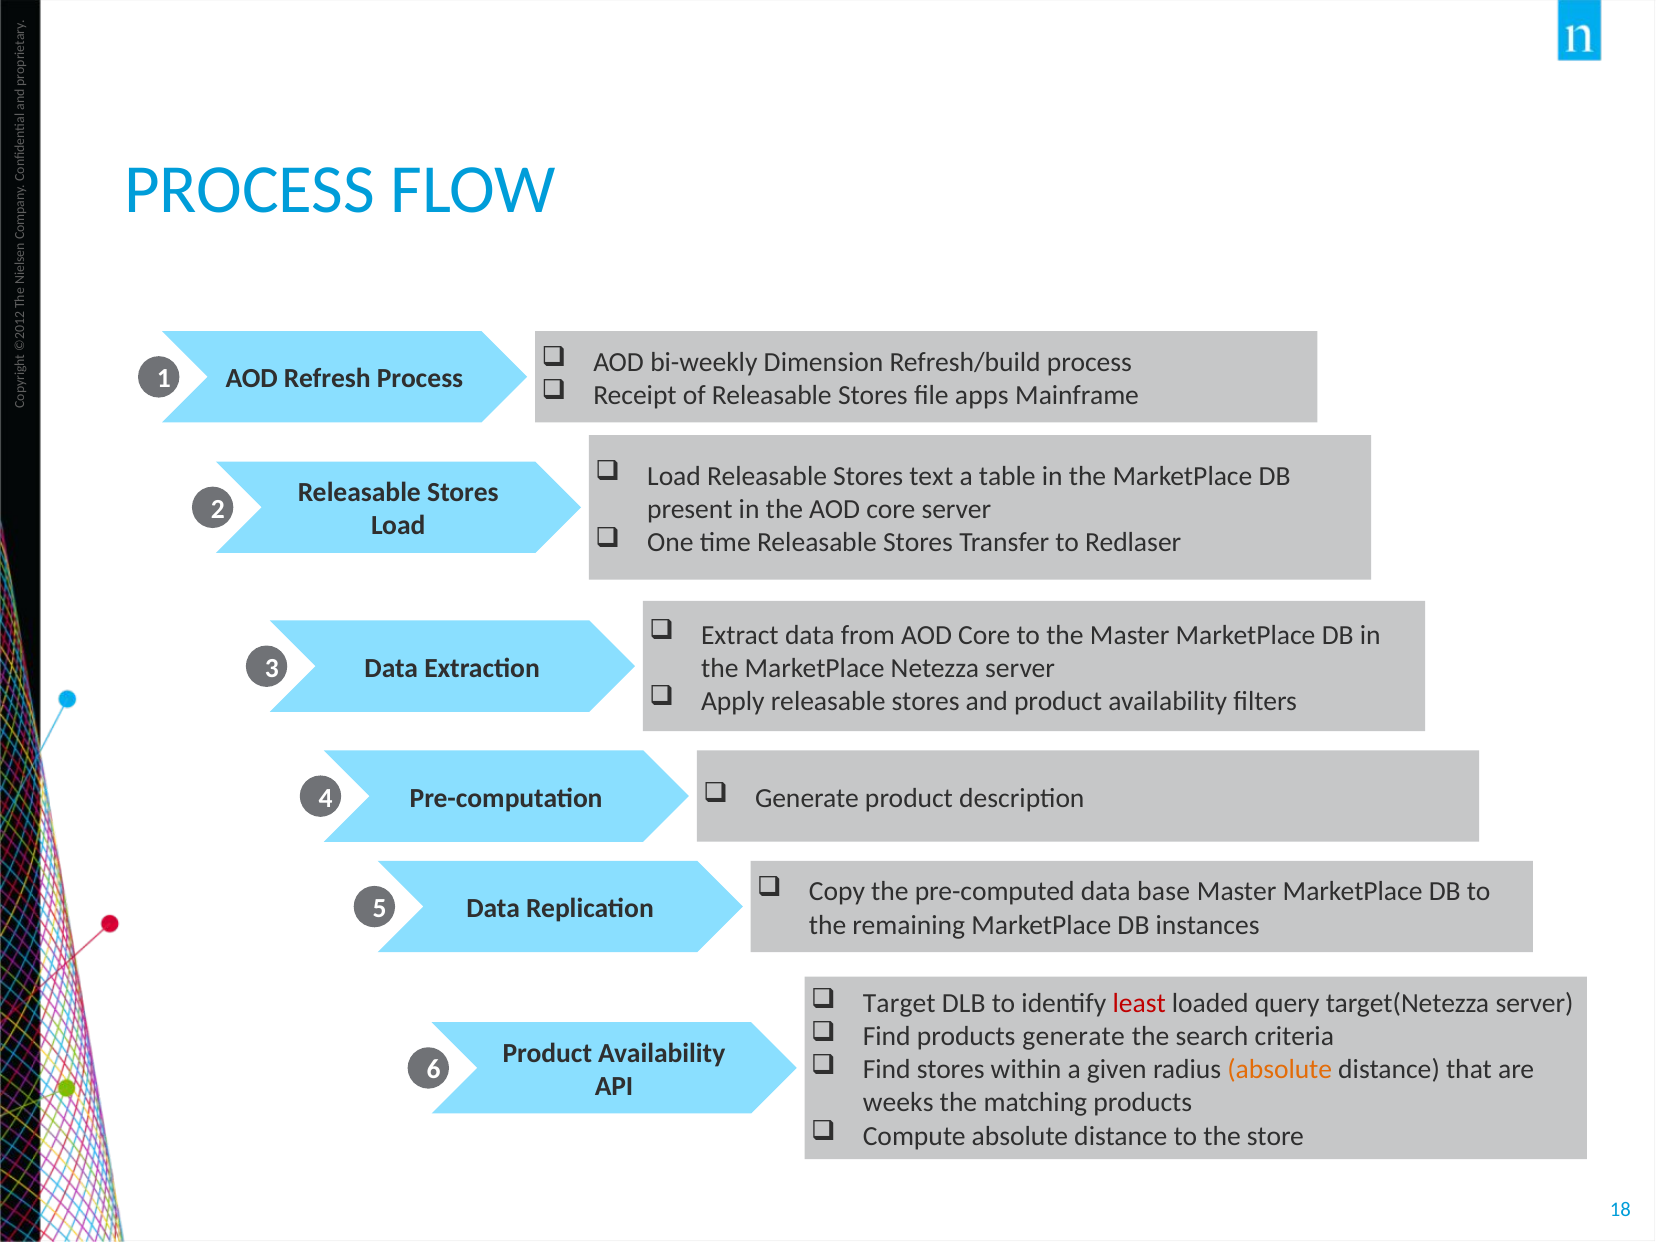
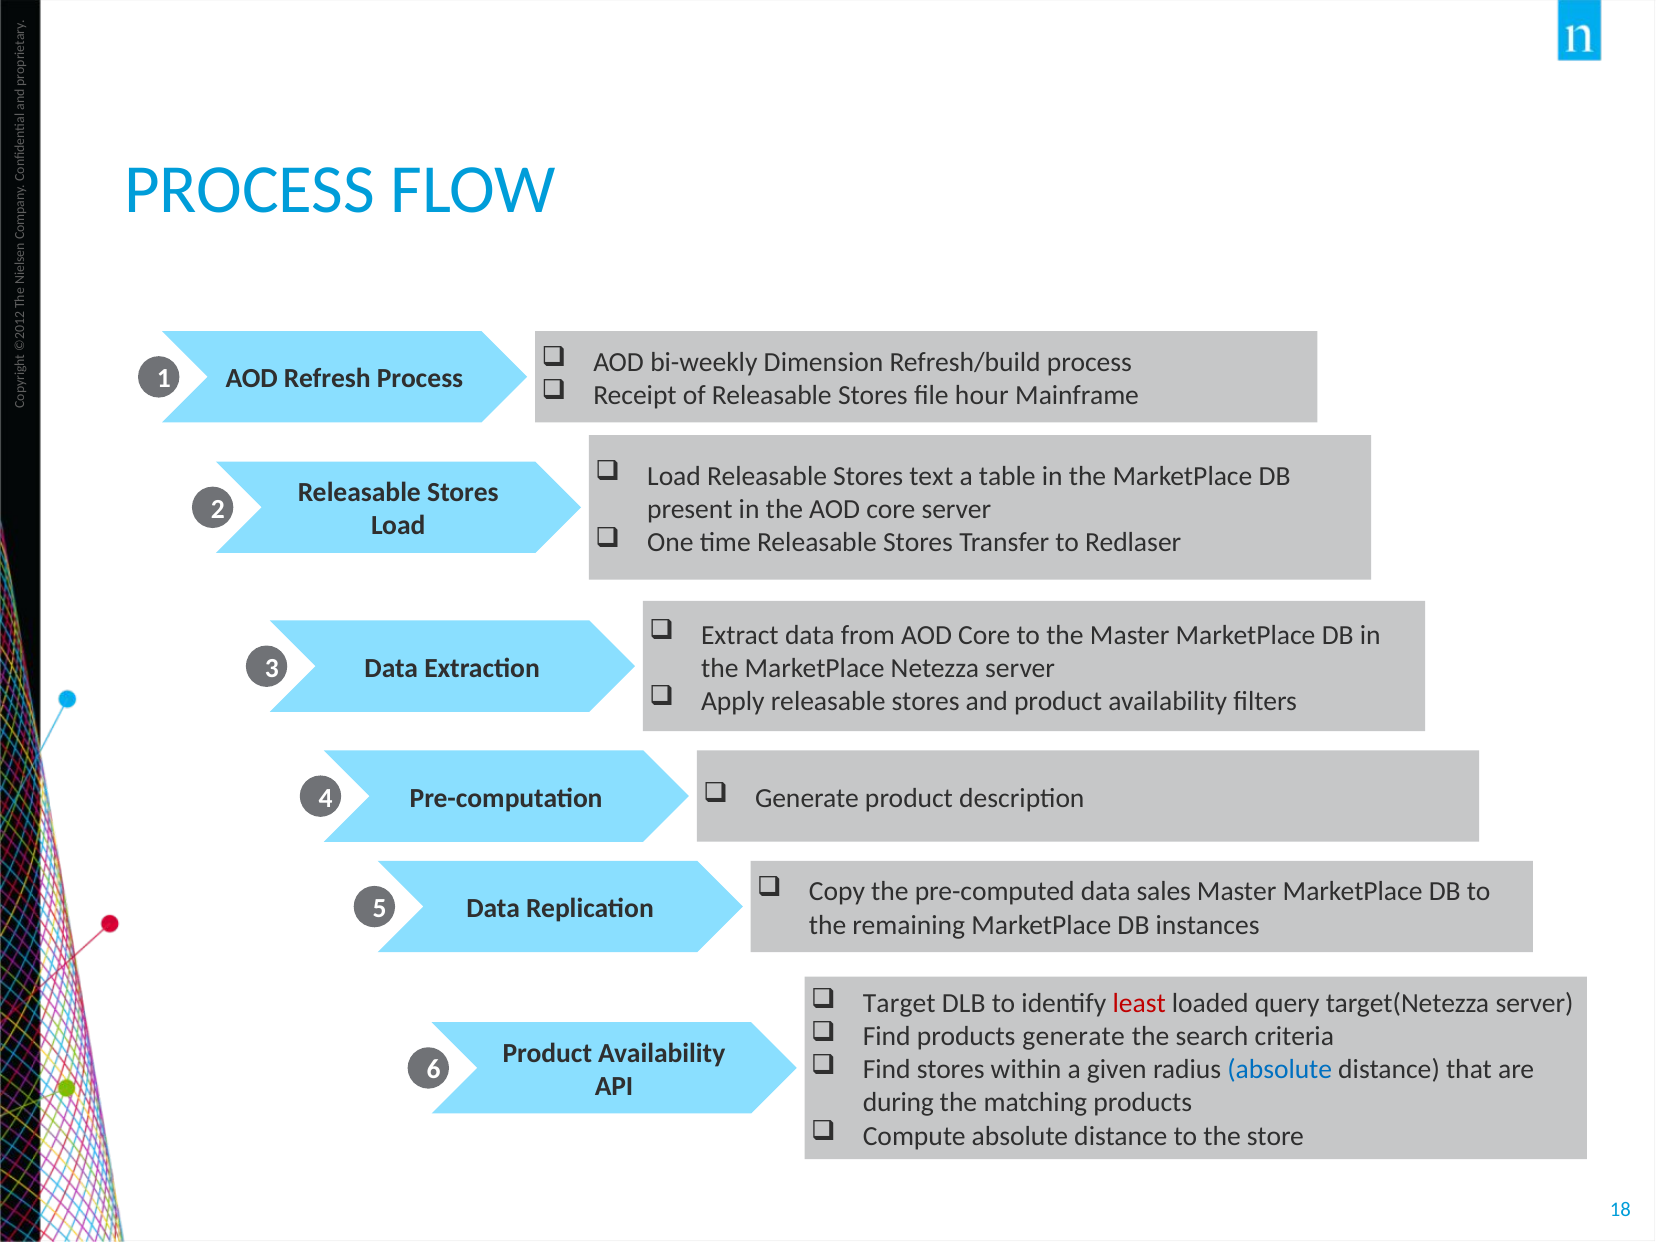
apps: apps -> hour (982, 395)
base: base -> sales (1164, 892)
absolute colour: orange -> blue (1280, 1070)
weeks: weeks -> during (898, 1103)
